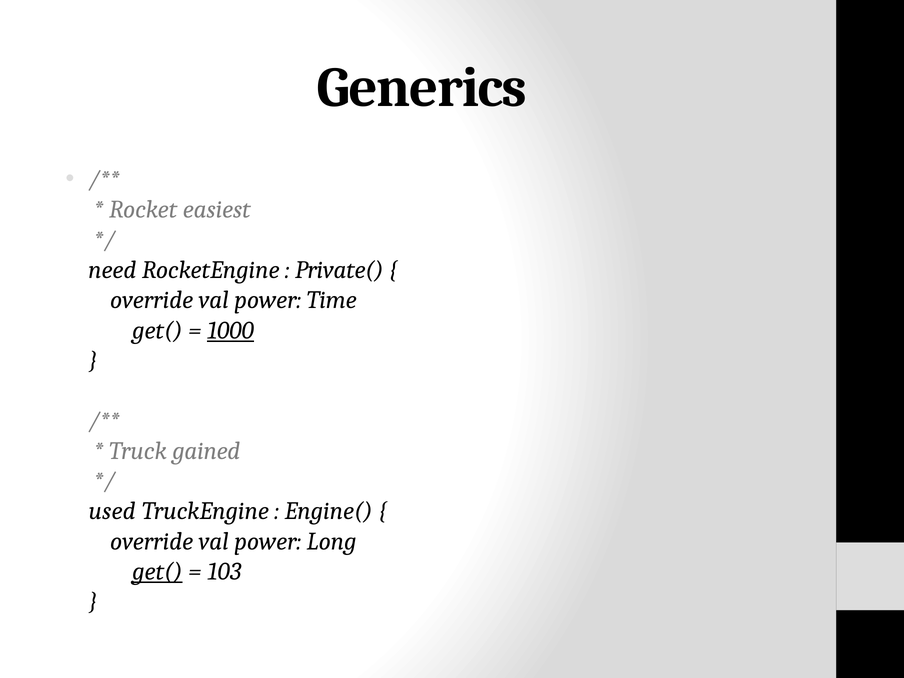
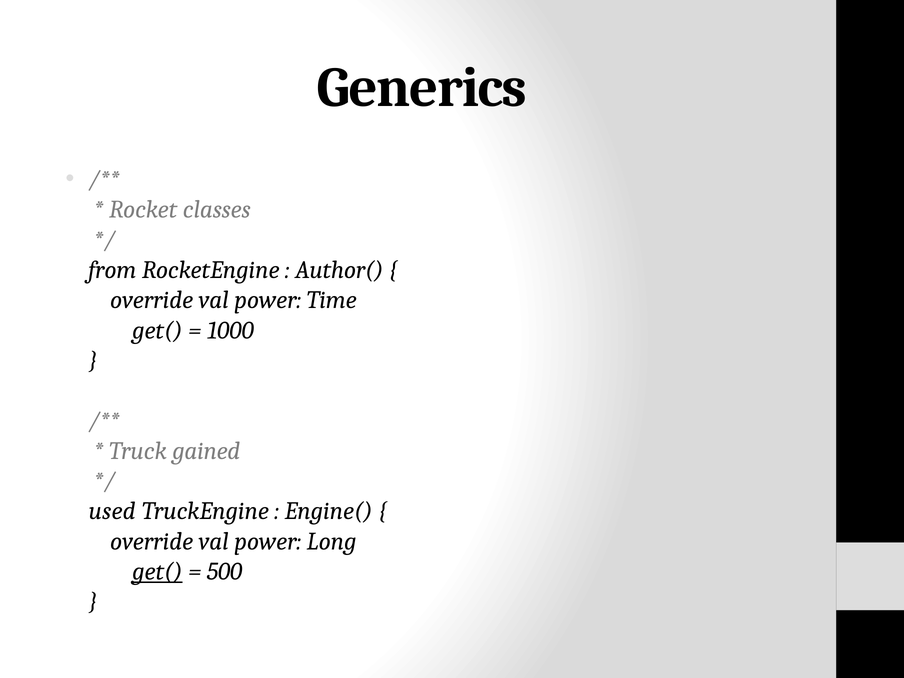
easiest: easiest -> classes (217, 210)
need: need -> from (112, 270)
Private(: Private( -> Author( (339, 270)
1000 underline: present -> none (231, 330)
103: 103 -> 500 (225, 571)
